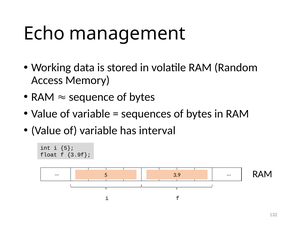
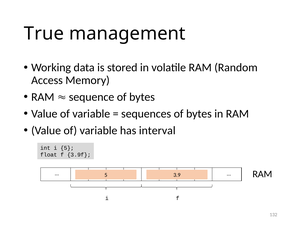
Echo: Echo -> True (44, 34)
